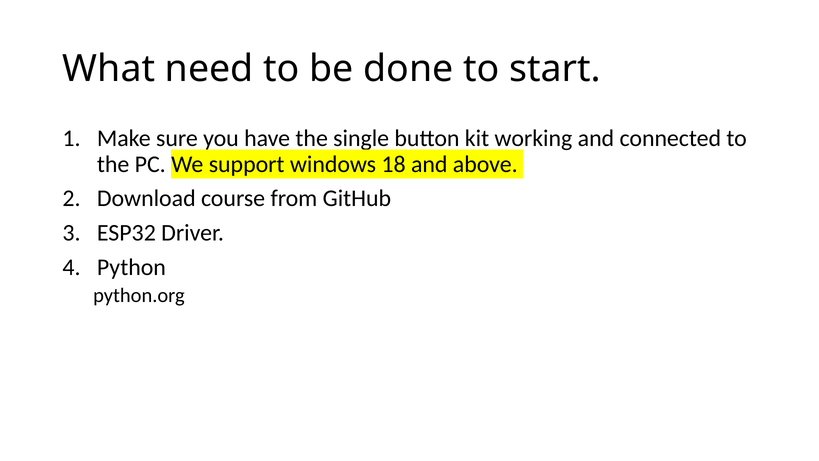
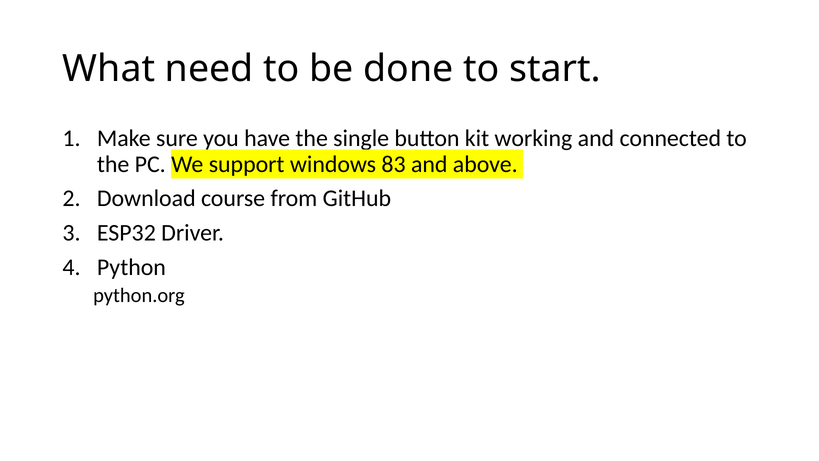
18: 18 -> 83 (394, 164)
